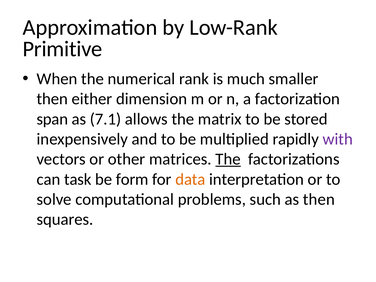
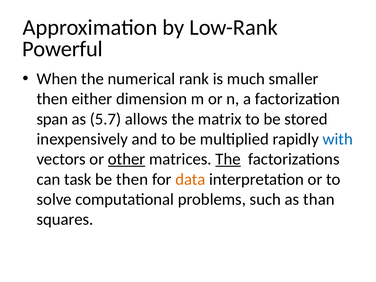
Primitive: Primitive -> Powerful (62, 49)
7.1: 7.1 -> 5.7 (106, 119)
with colour: purple -> blue (338, 139)
other underline: none -> present (127, 159)
be form: form -> then (132, 179)
as then: then -> than (319, 199)
